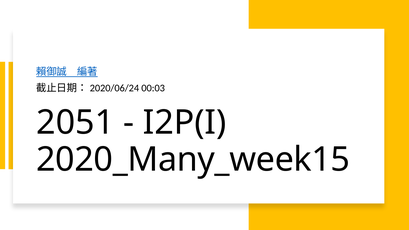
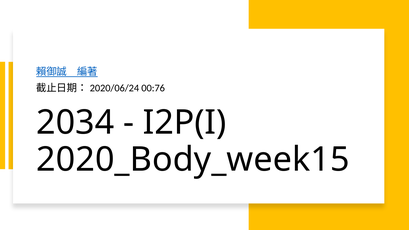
00:03: 00:03 -> 00:76 (153, 88)
2051: 2051 -> 2034 (75, 123)
2020_Many_week15: 2020_Many_week15 -> 2020_Body_week15 (193, 160)
